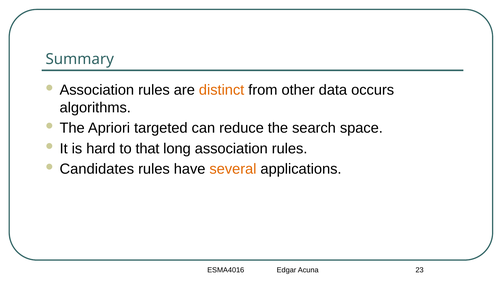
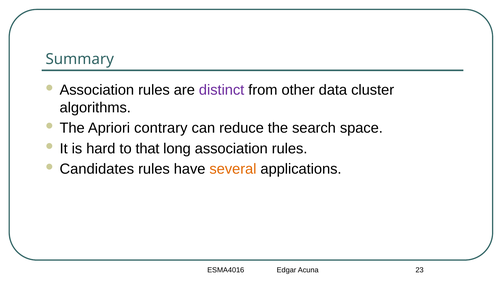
distinct colour: orange -> purple (222, 90)
occurs: occurs -> cluster (373, 90)
targeted: targeted -> contrary (161, 128)
